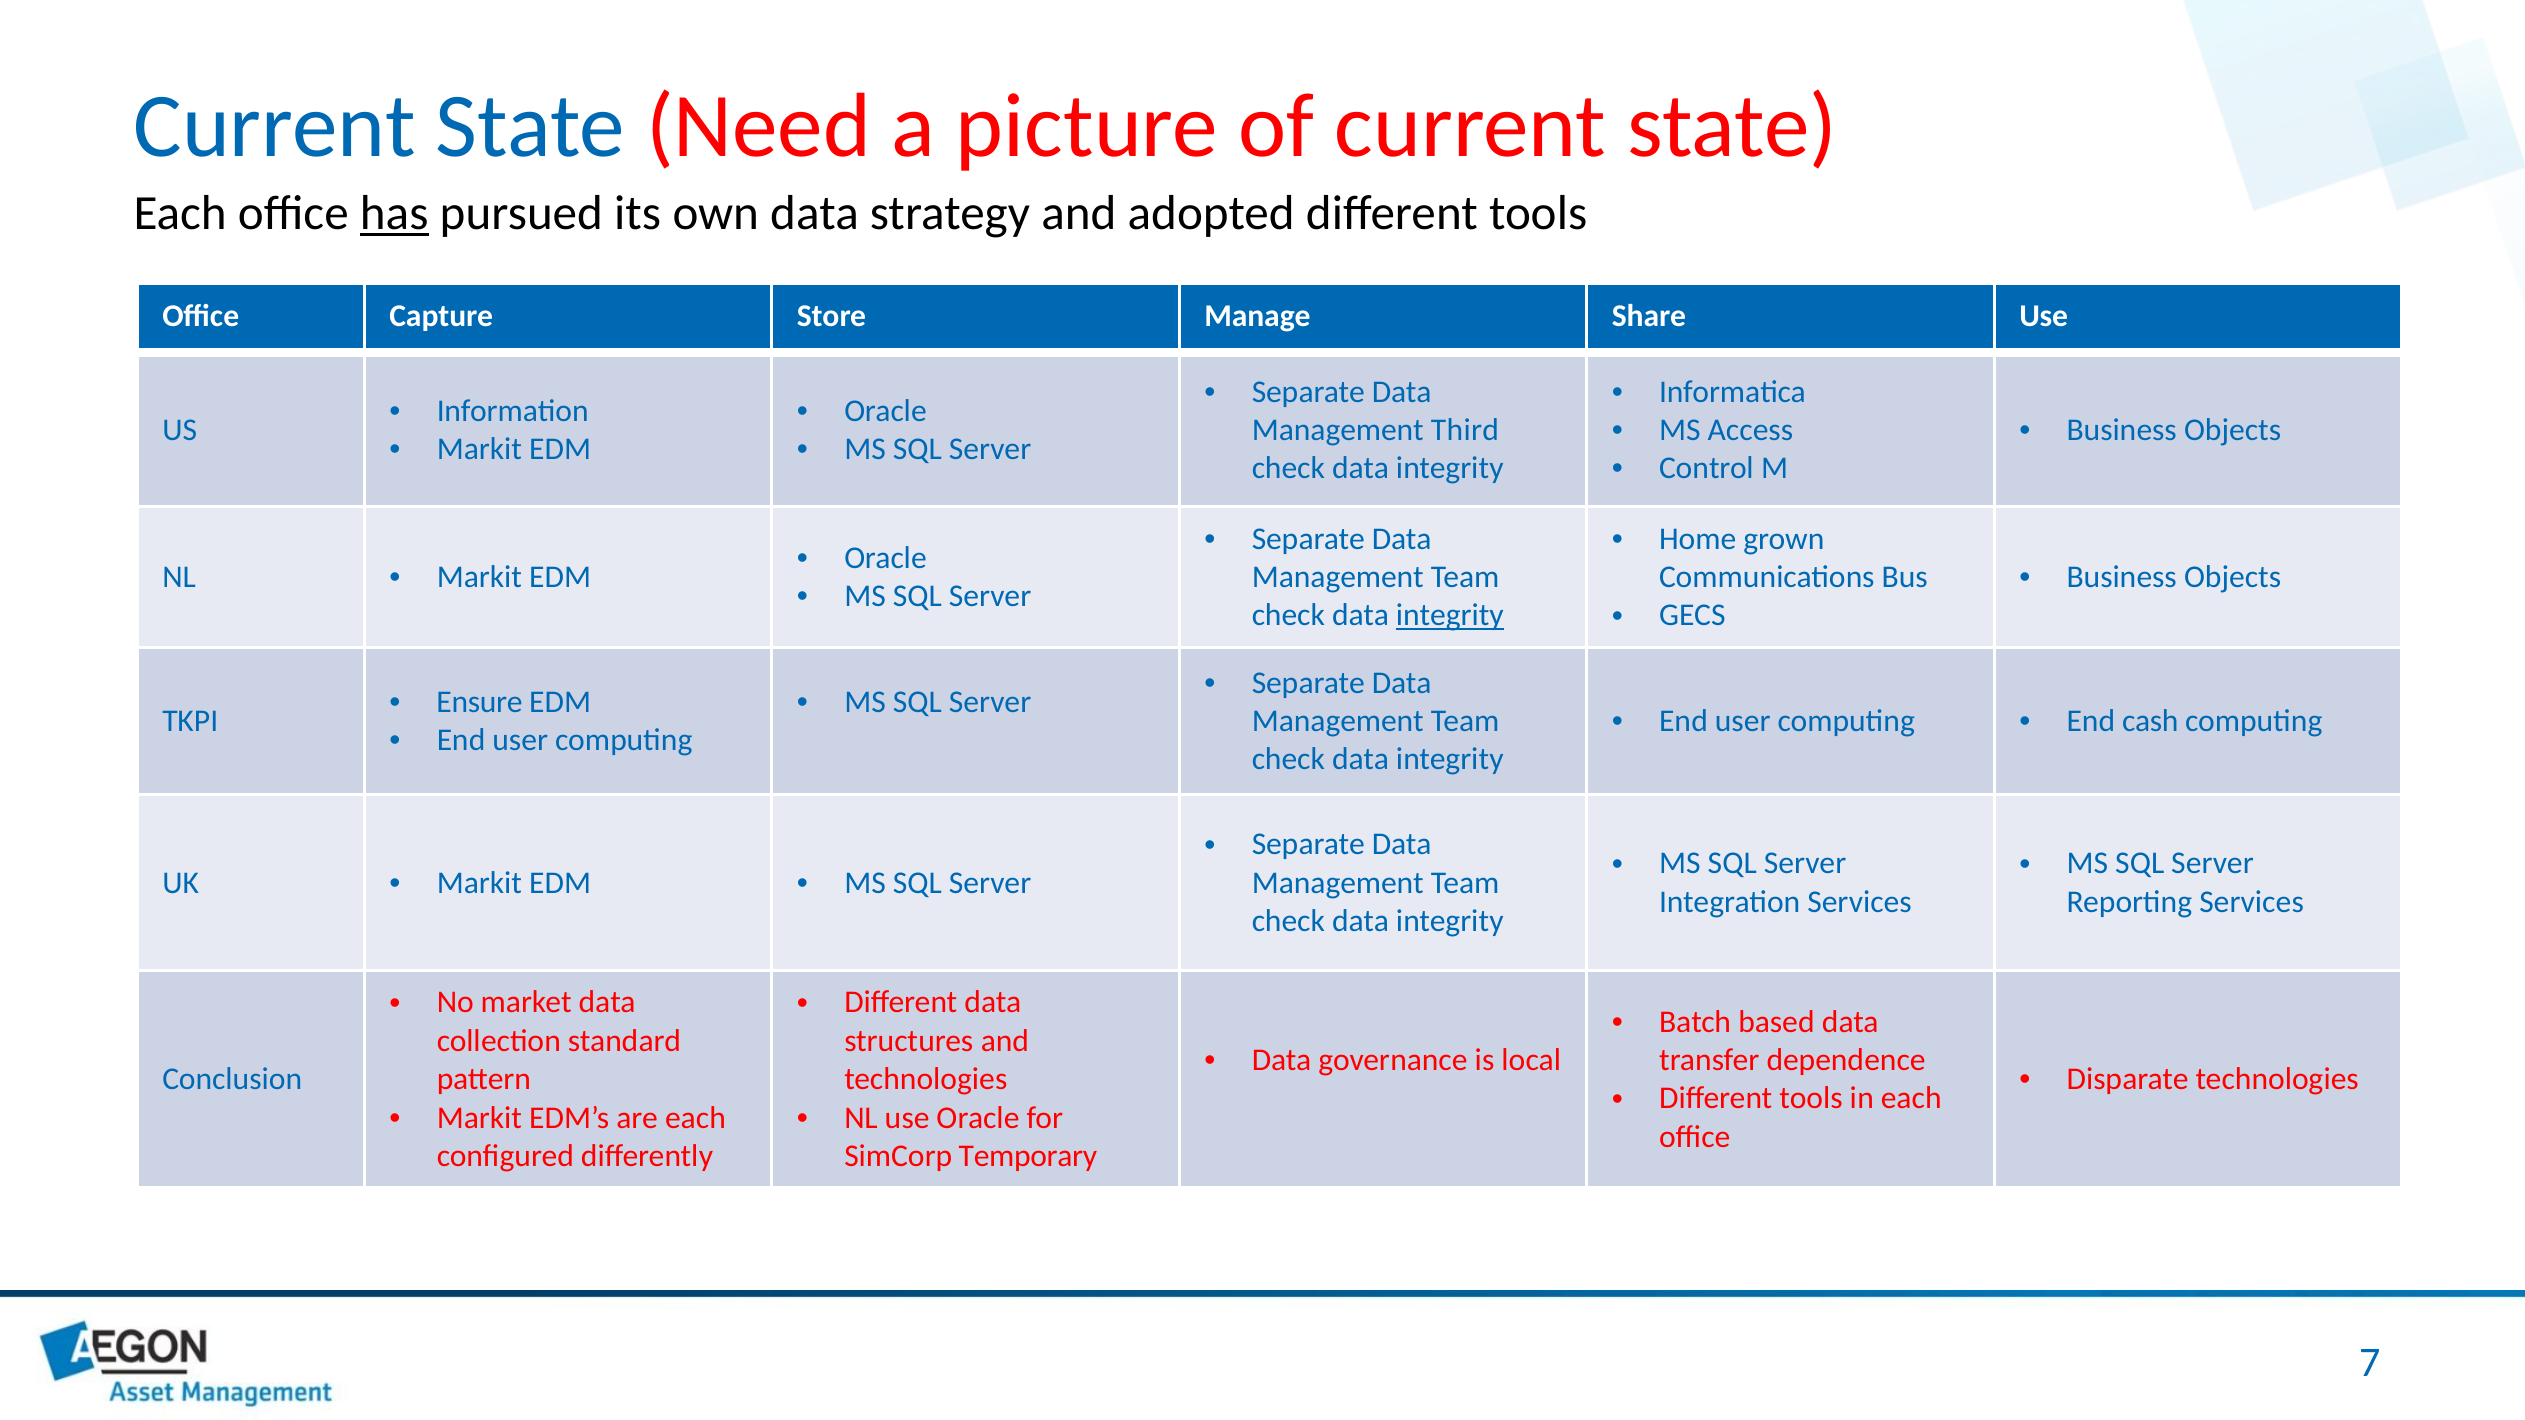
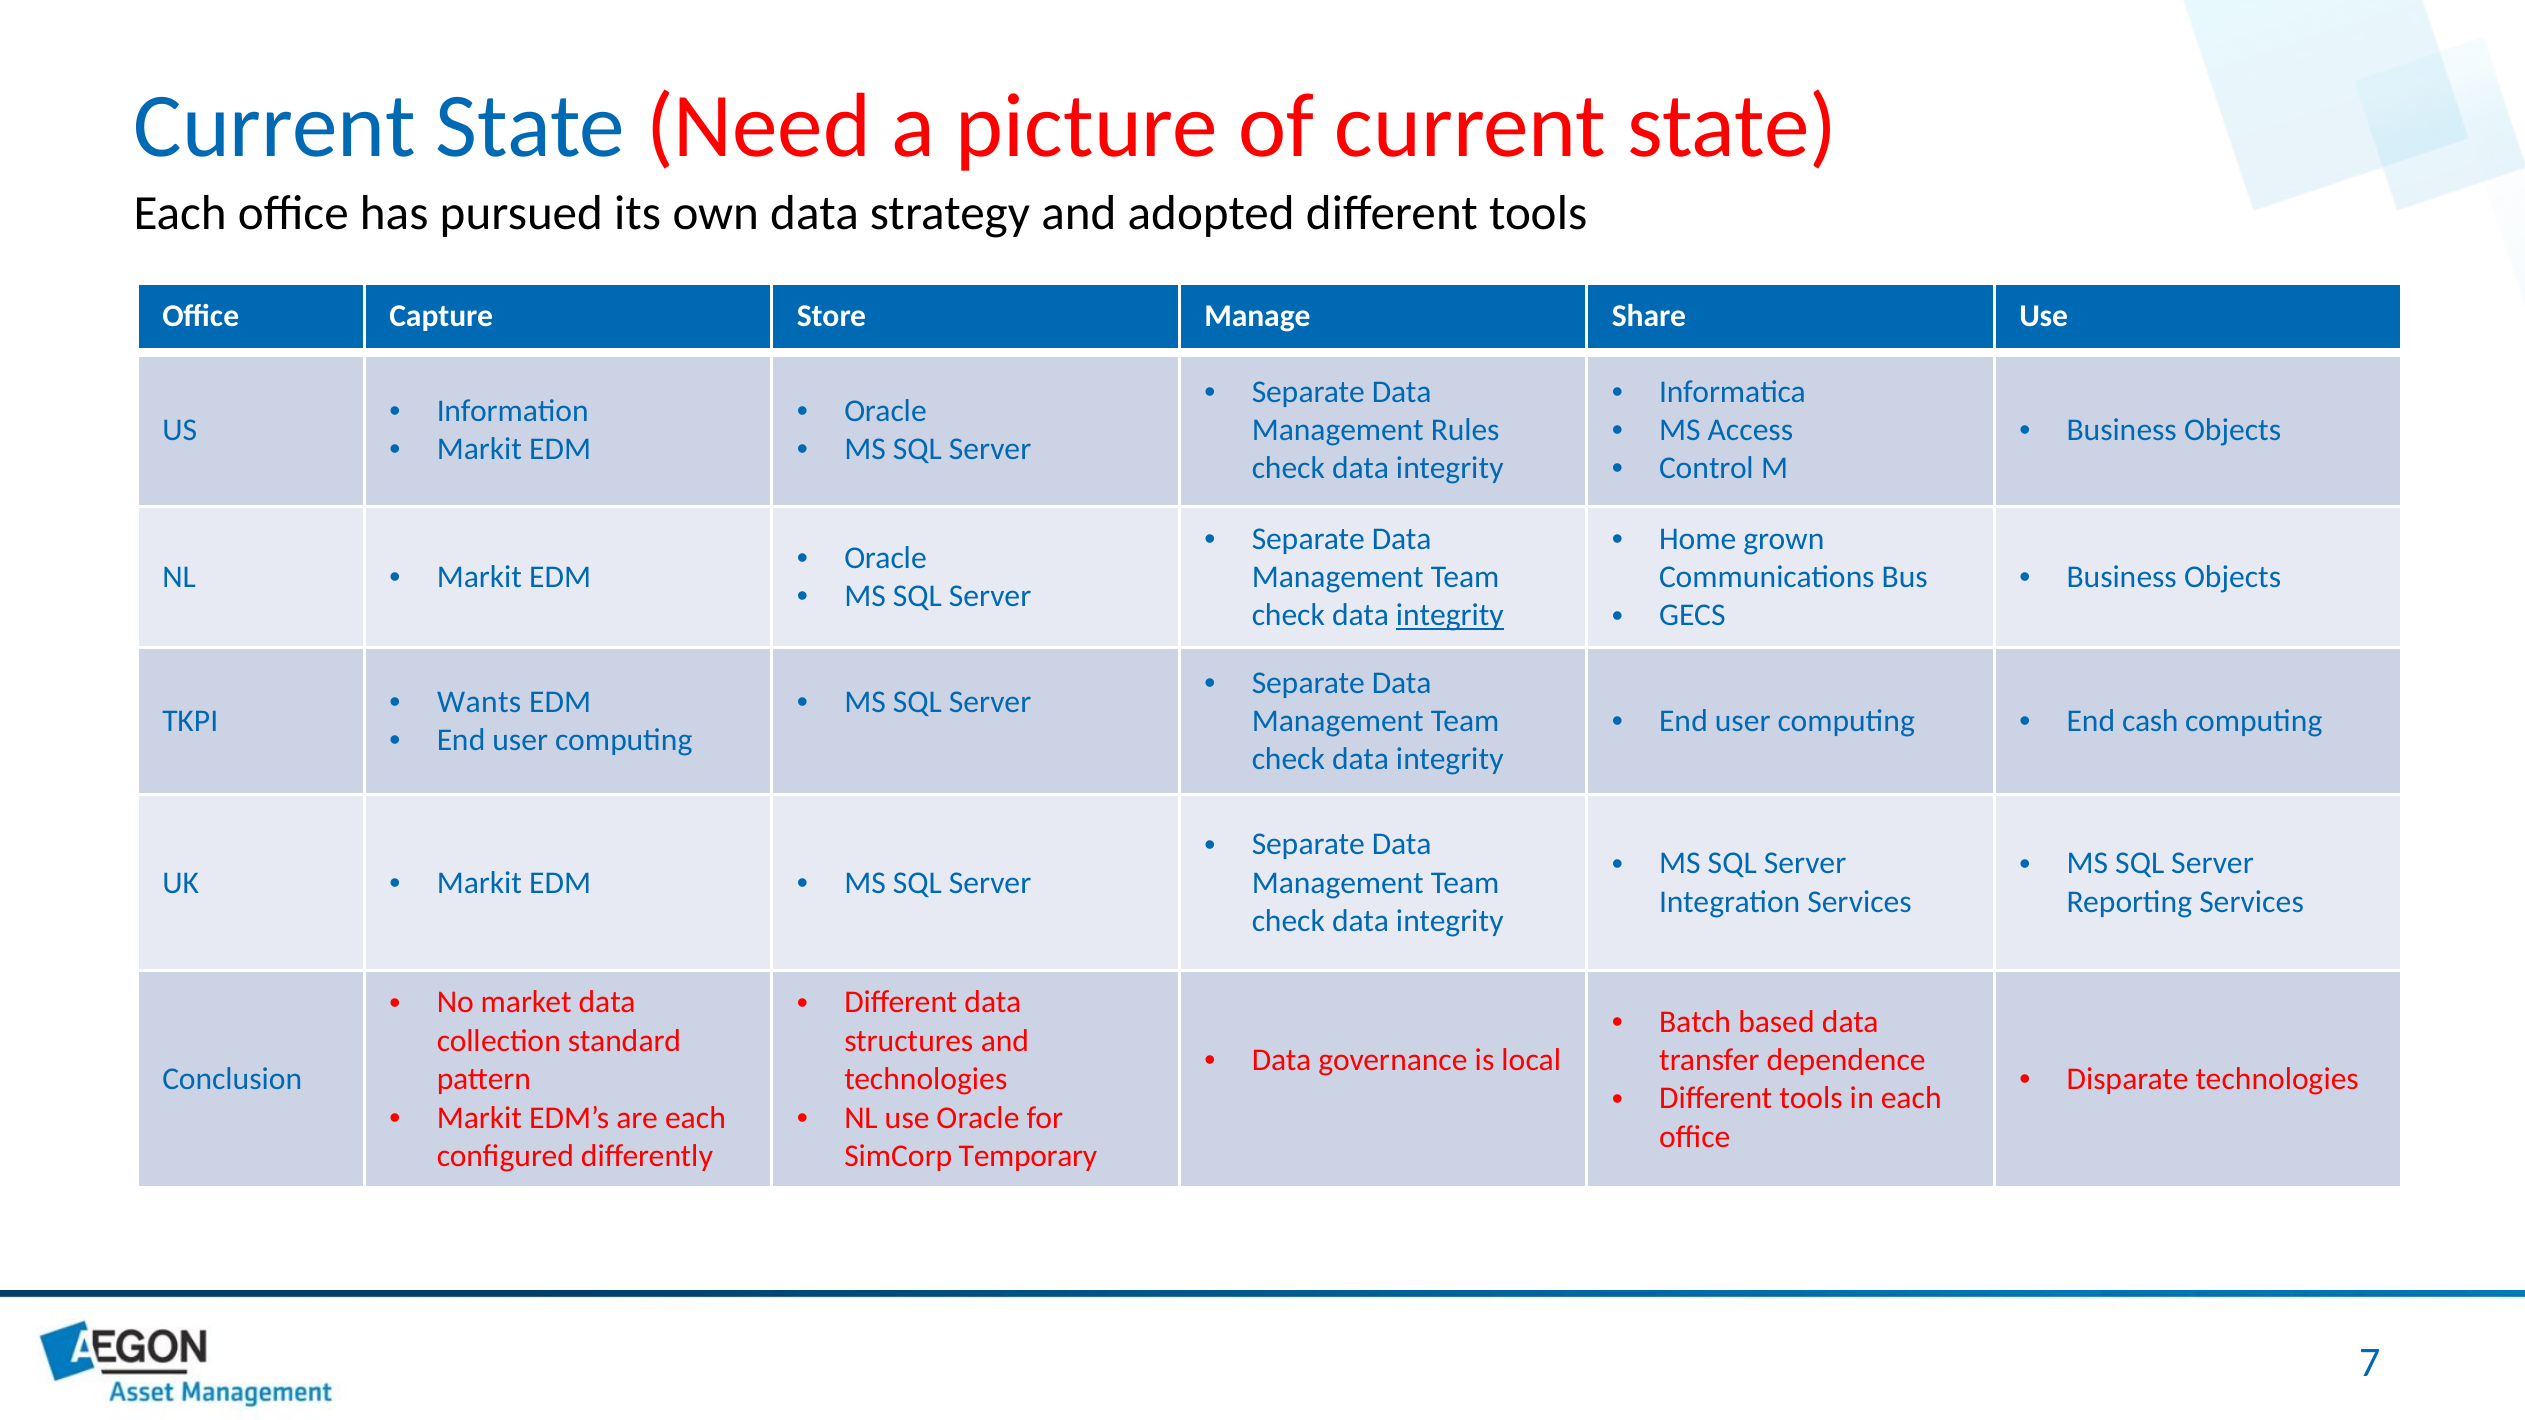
has underline: present -> none (394, 214)
Third: Third -> Rules (1465, 430)
Ensure: Ensure -> Wants (479, 702)
